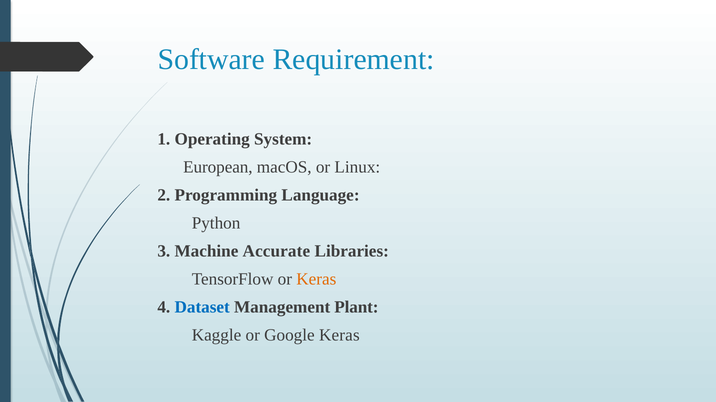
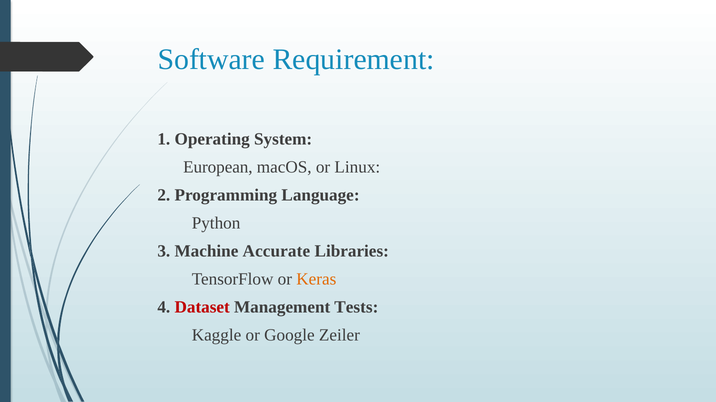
Dataset colour: blue -> red (202, 308)
Plant: Plant -> Tests (356, 308)
Google Keras: Keras -> Zeiler (339, 336)
